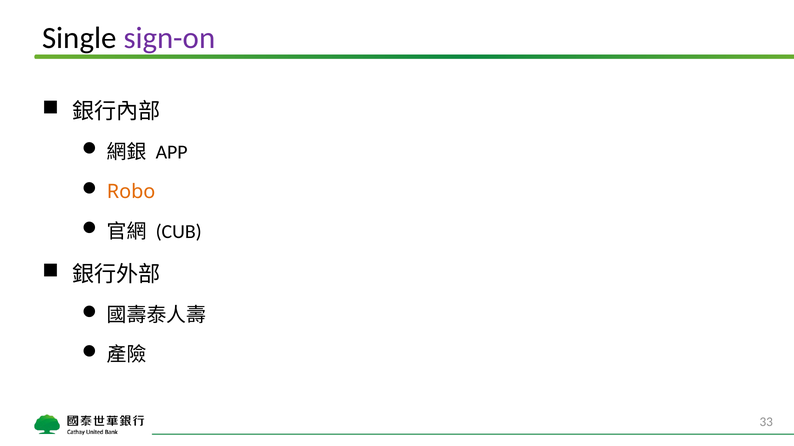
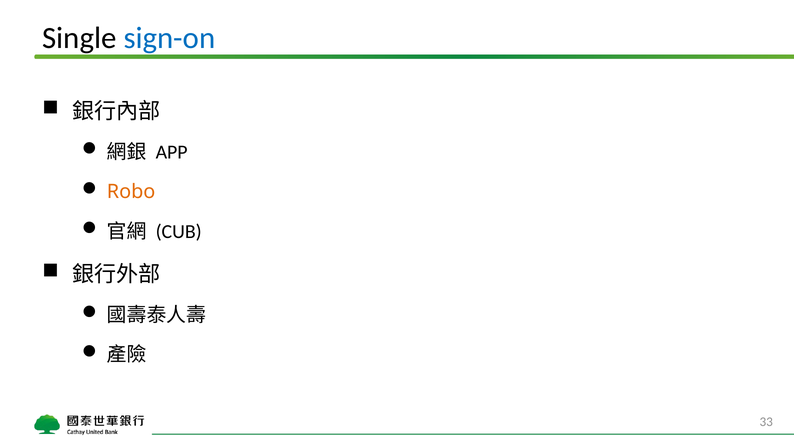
sign-on colour: purple -> blue (169, 38)
